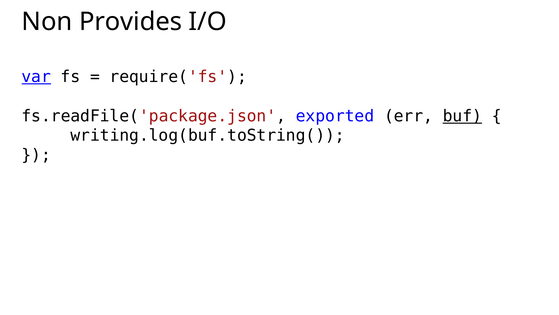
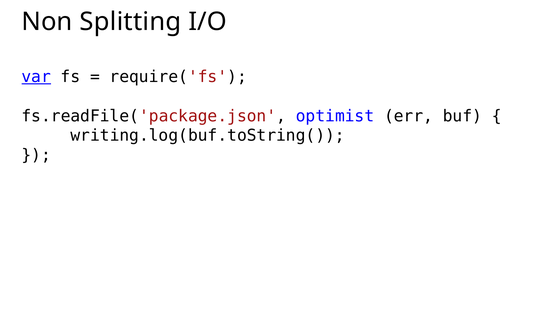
Provides: Provides -> Splitting (130, 22)
exported: exported -> optimist (335, 116)
buf underline: present -> none (462, 116)
